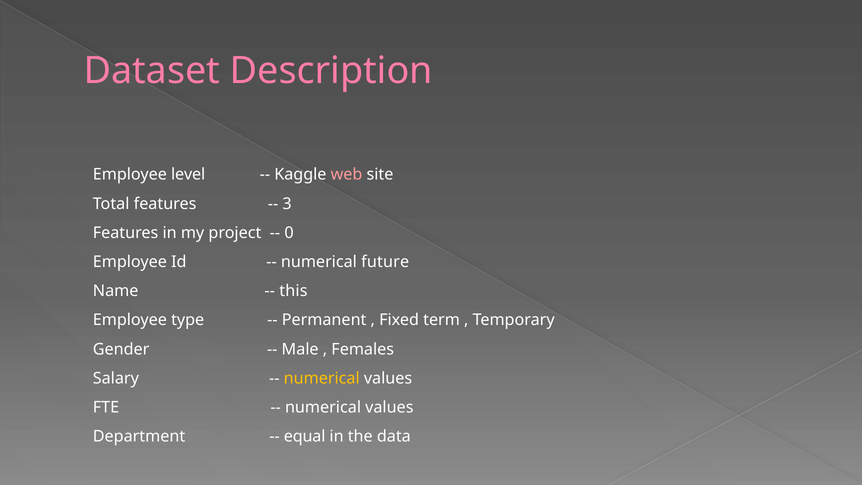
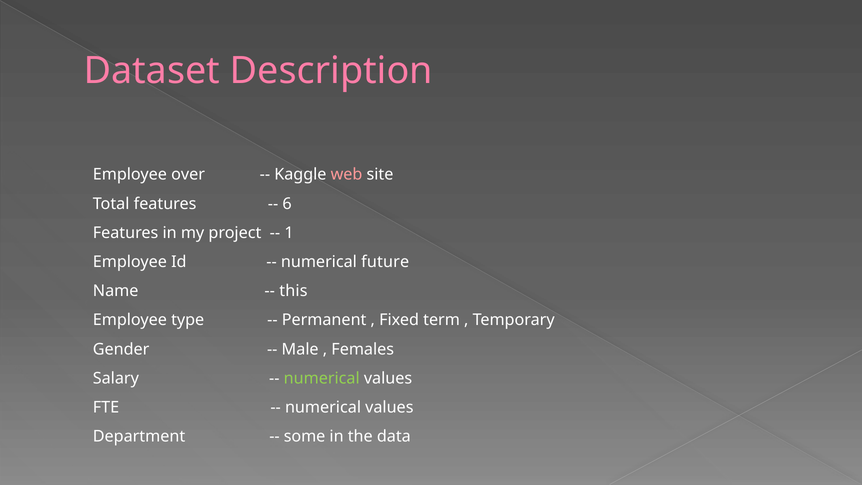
level: level -> over (188, 175)
3: 3 -> 6 (287, 204)
0: 0 -> 1 (289, 233)
numerical colour: yellow -> light green (322, 378)
equal: equal -> some (305, 436)
